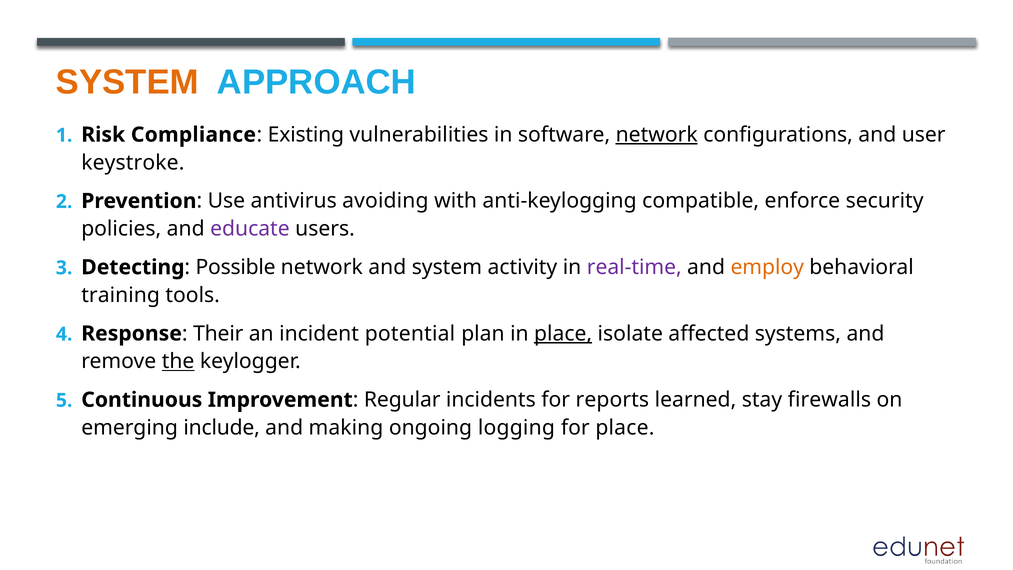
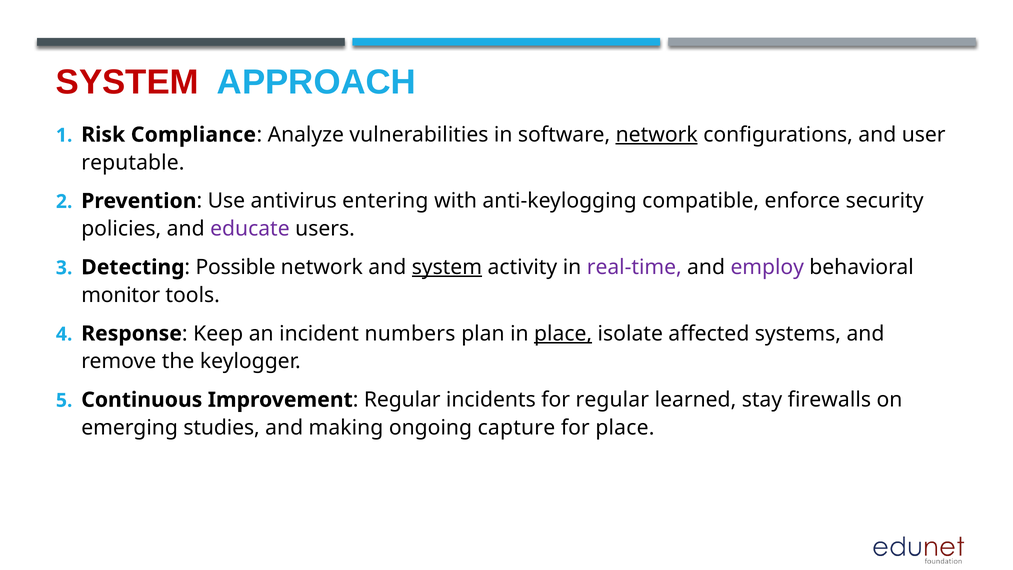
SYSTEM colour: orange -> red (127, 82)
Existing: Existing -> Analyze (306, 135)
keystroke: keystroke -> reputable (133, 163)
avoiding: avoiding -> entering (385, 201)
system underline: none -> present (447, 267)
employ colour: orange -> purple (767, 267)
training: training -> monitor (121, 295)
Their: Their -> Keep (218, 333)
potential: potential -> numbers (410, 333)
the underline: present -> none (178, 361)
for reports: reports -> regular (612, 400)
include: include -> studies (222, 428)
logging: logging -> capture (516, 428)
